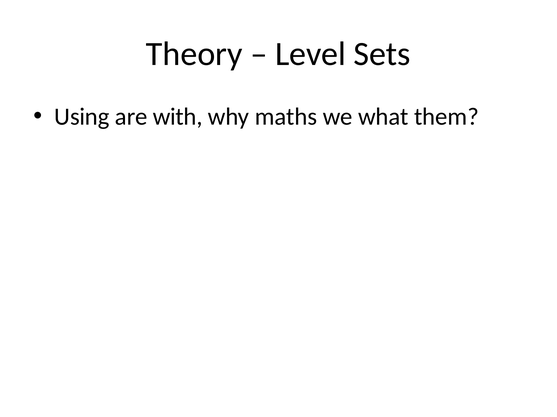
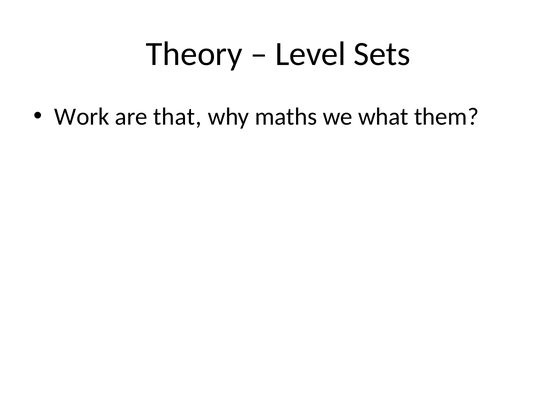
Using: Using -> Work (82, 117)
with: with -> that (177, 117)
